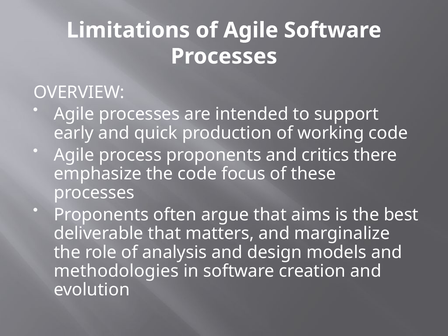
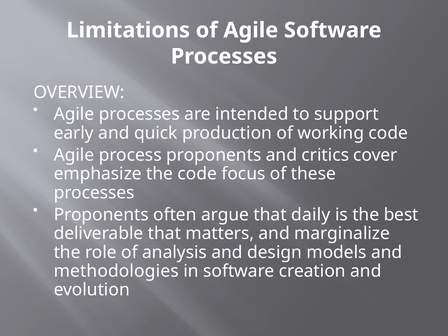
there: there -> cover (375, 155)
aims: aims -> daily (311, 215)
